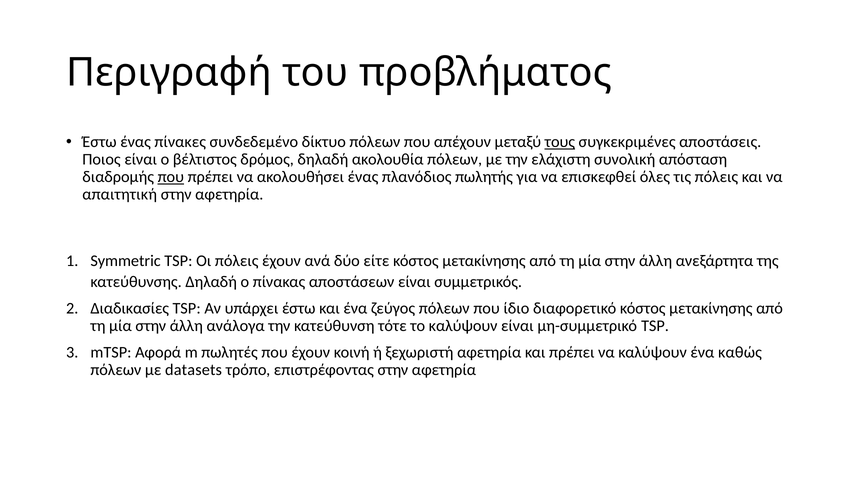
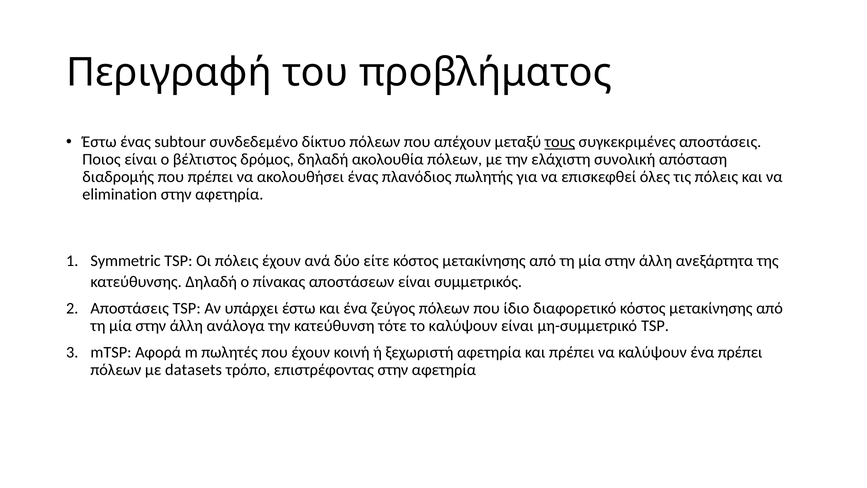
πίνακες: πίνακες -> subtour (180, 142)
που underline: present -> none (171, 177)
απαιτητική: απαιτητική -> elimination (120, 194)
Διαδικασίες: Διαδικασίες -> Αποστάσεις (130, 308)
ένα καθώς: καθώς -> πρέπει (740, 352)
